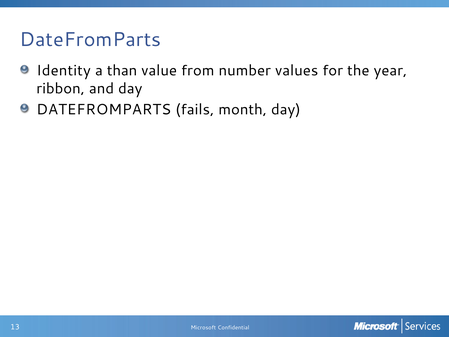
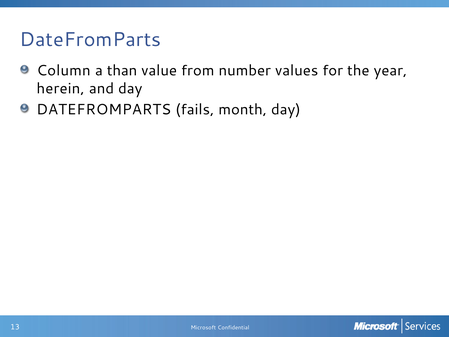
Identity: Identity -> Column (64, 71)
ribbon: ribbon -> herein (61, 89)
